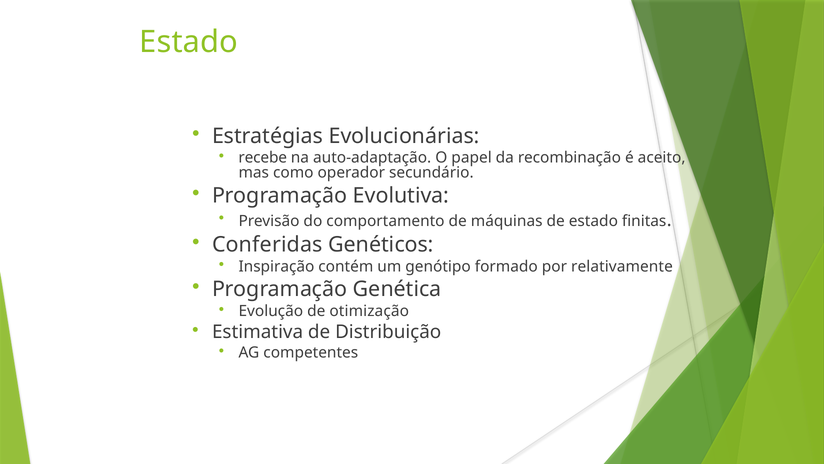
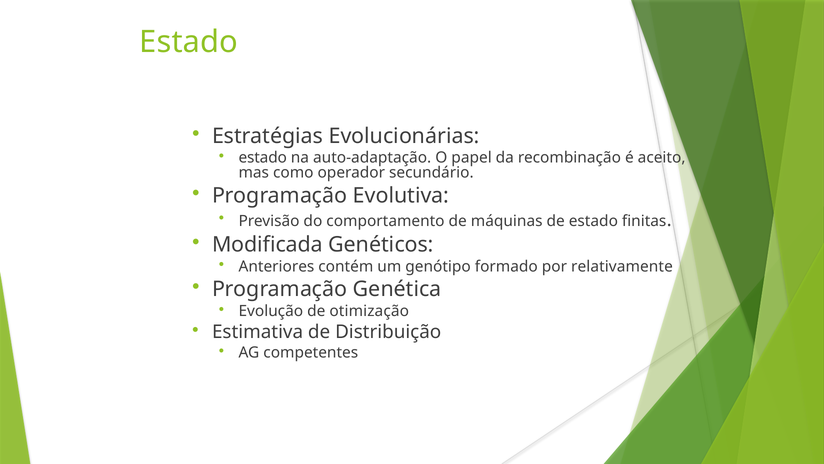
recebe: recebe -> estado (263, 158)
Conferidas: Conferidas -> Modificada (267, 244)
Inspiração: Inspiração -> Anteriores (276, 266)
